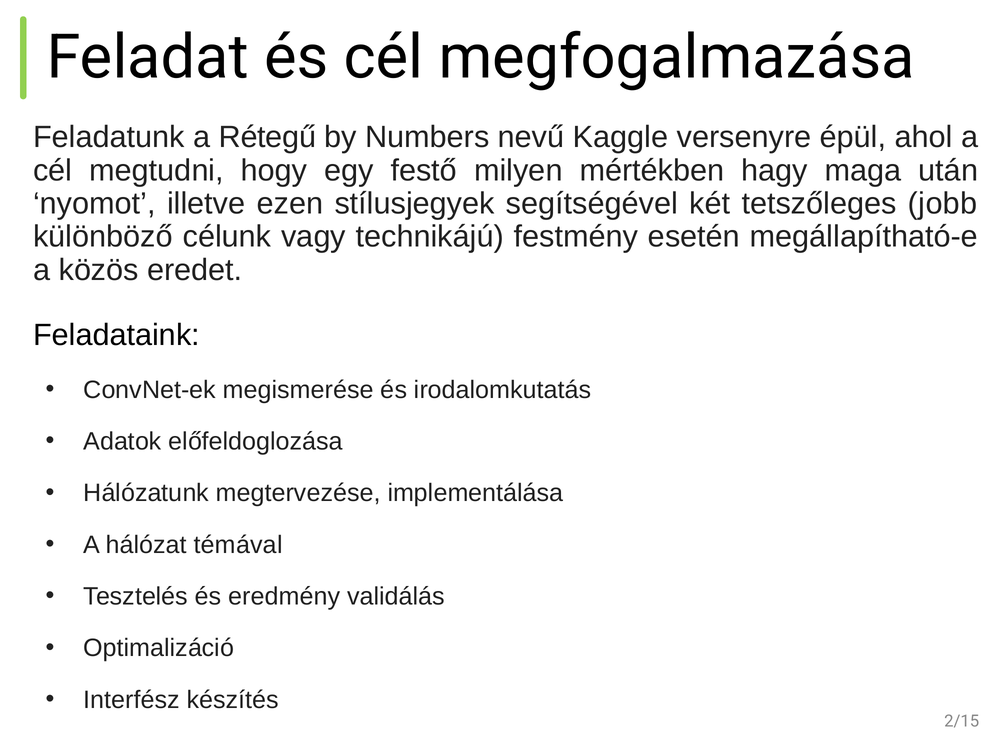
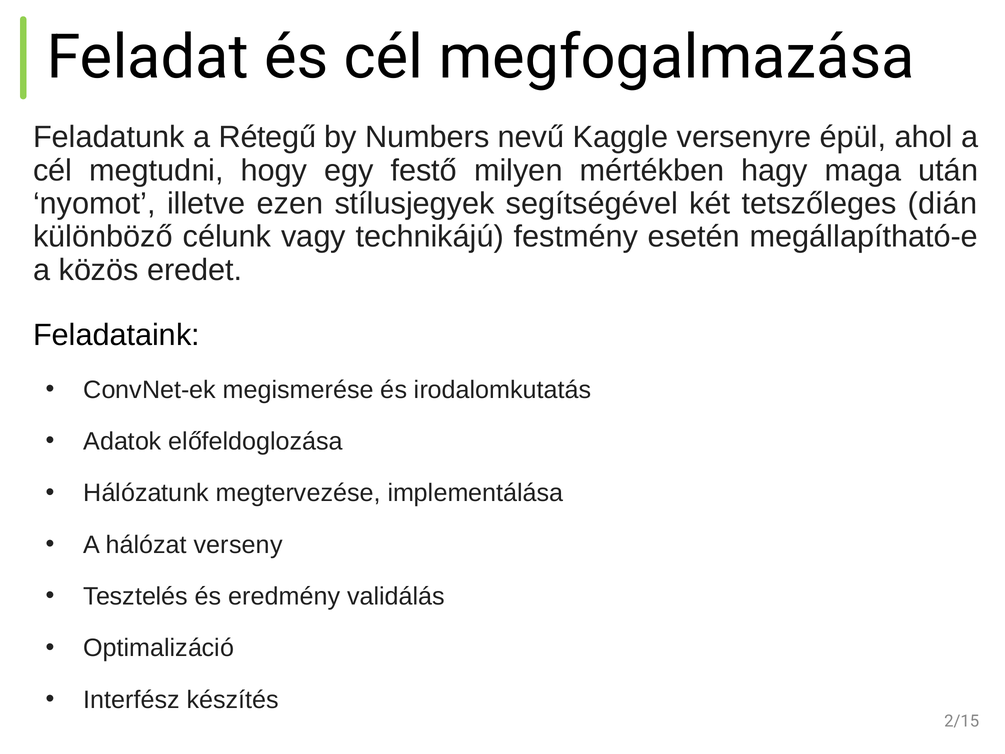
jobb: jobb -> dián (943, 204)
témával: témával -> verseny (238, 545)
